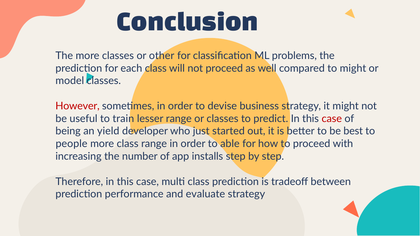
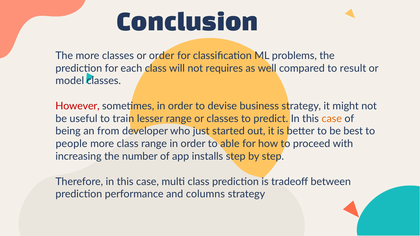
or other: other -> order (162, 56)
not proceed: proceed -> requires (224, 68)
to might: might -> result (353, 68)
case colour: red -> orange (332, 119)
yield: yield -> from (108, 131)
evaluate: evaluate -> columns (205, 194)
